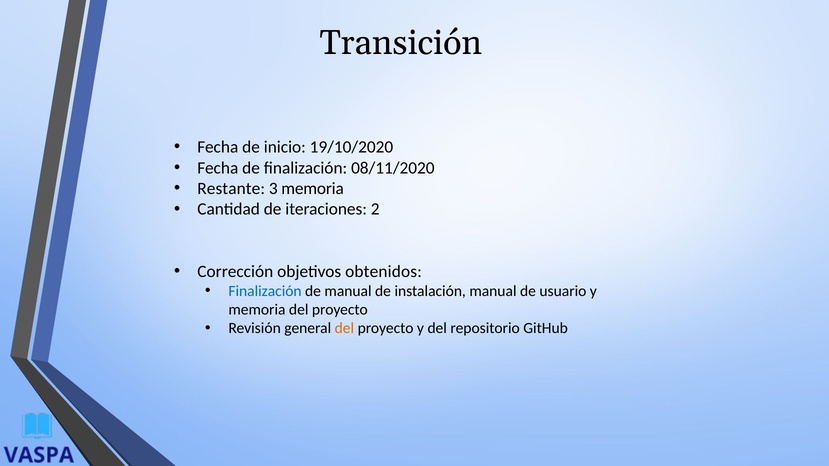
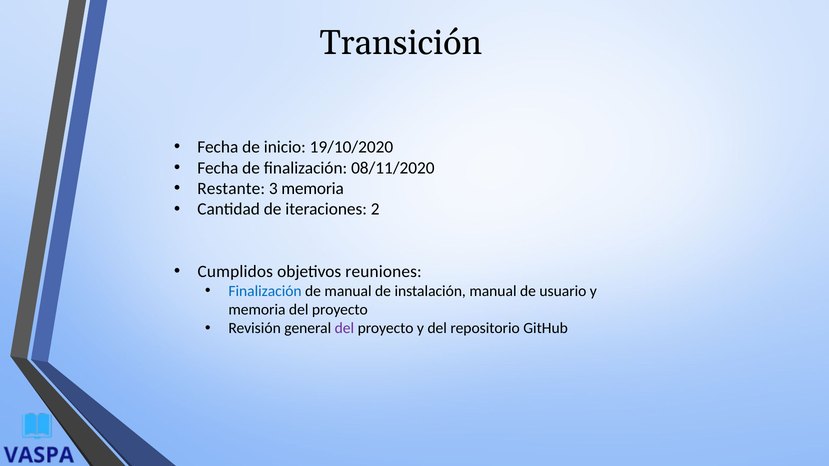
Corrección: Corrección -> Cumplidos (235, 272)
obtenidos: obtenidos -> reuniones (384, 272)
del colour: orange -> purple (344, 329)
